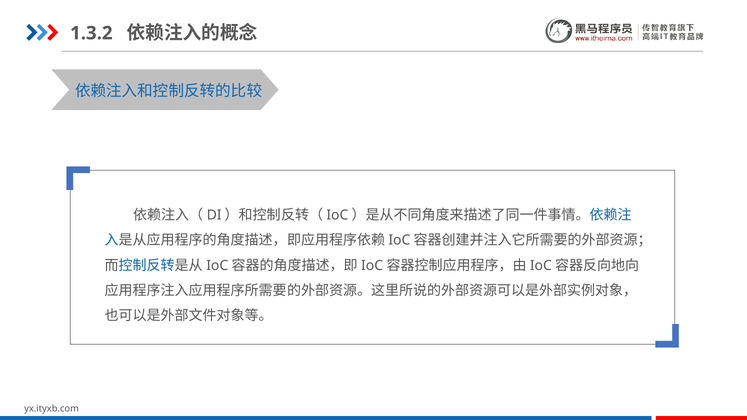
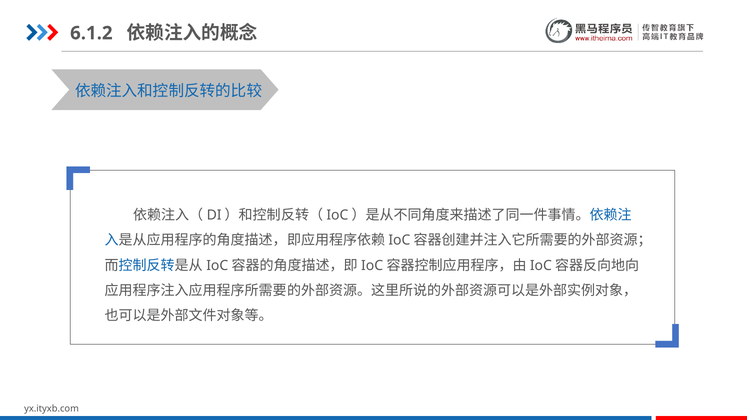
1.3.2: 1.3.2 -> 6.1.2 (91, 33)
